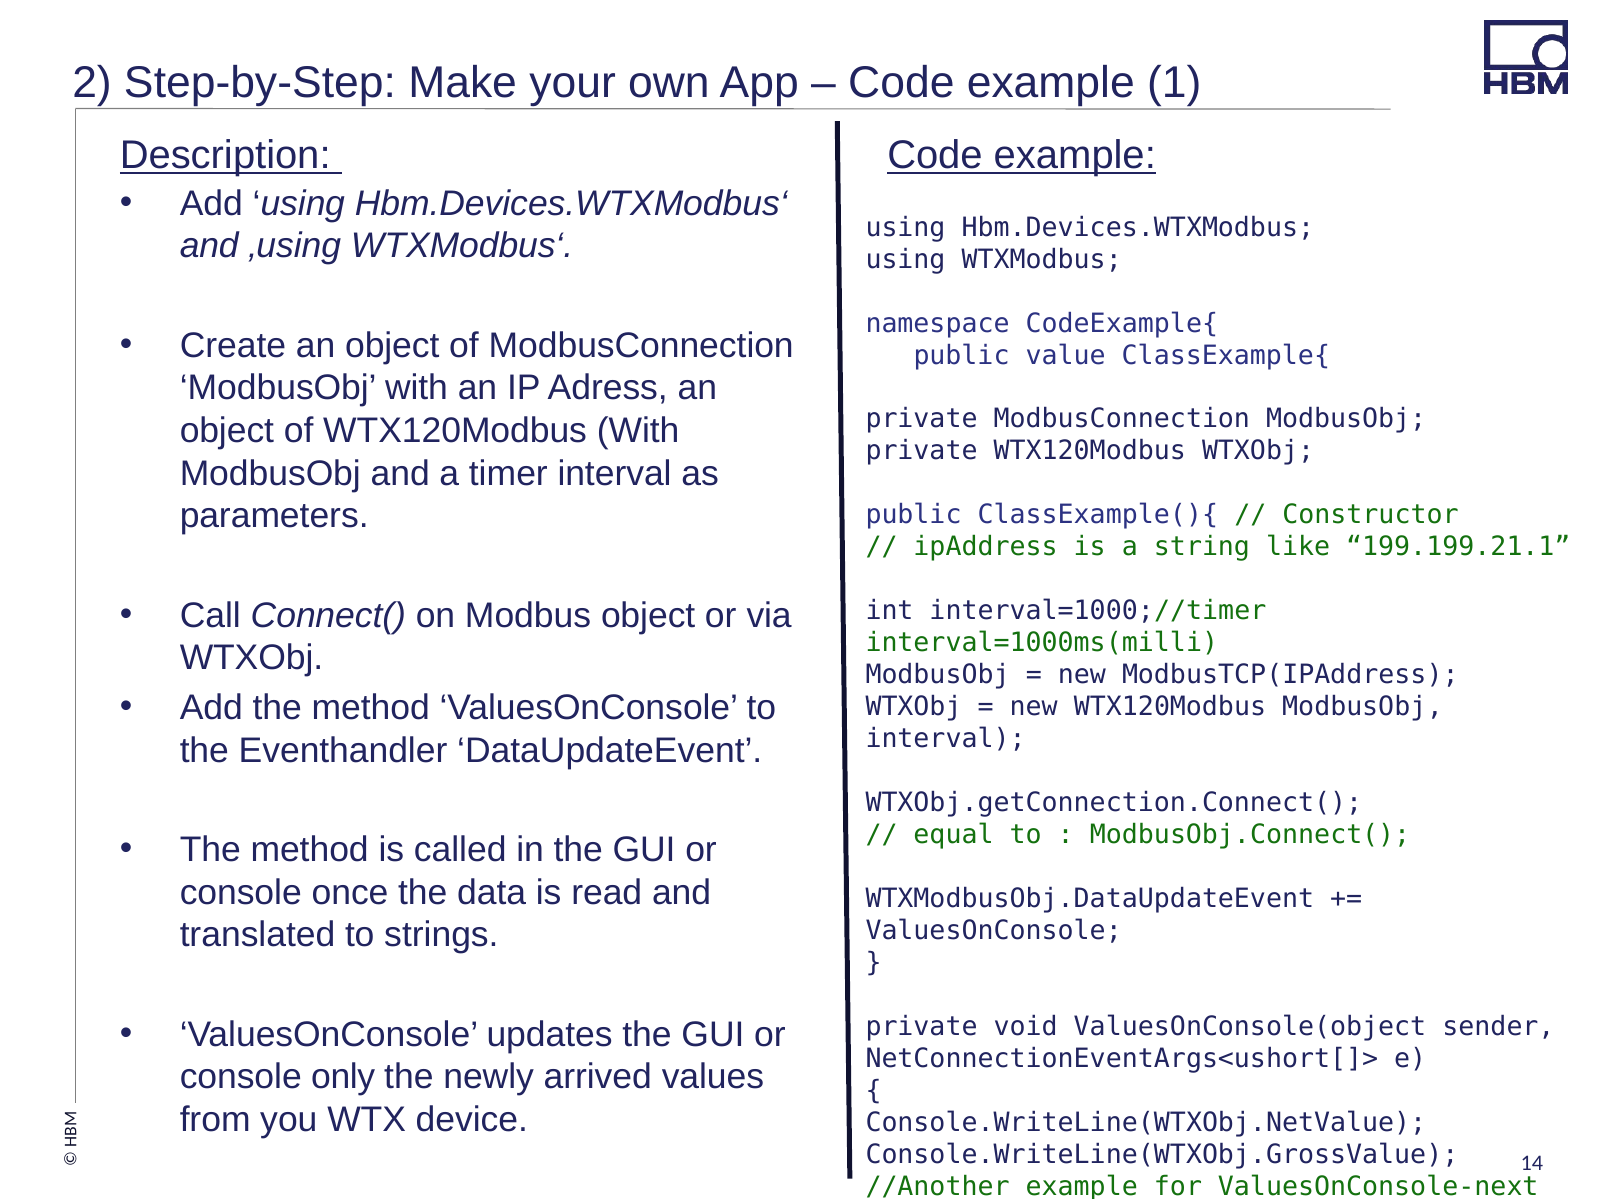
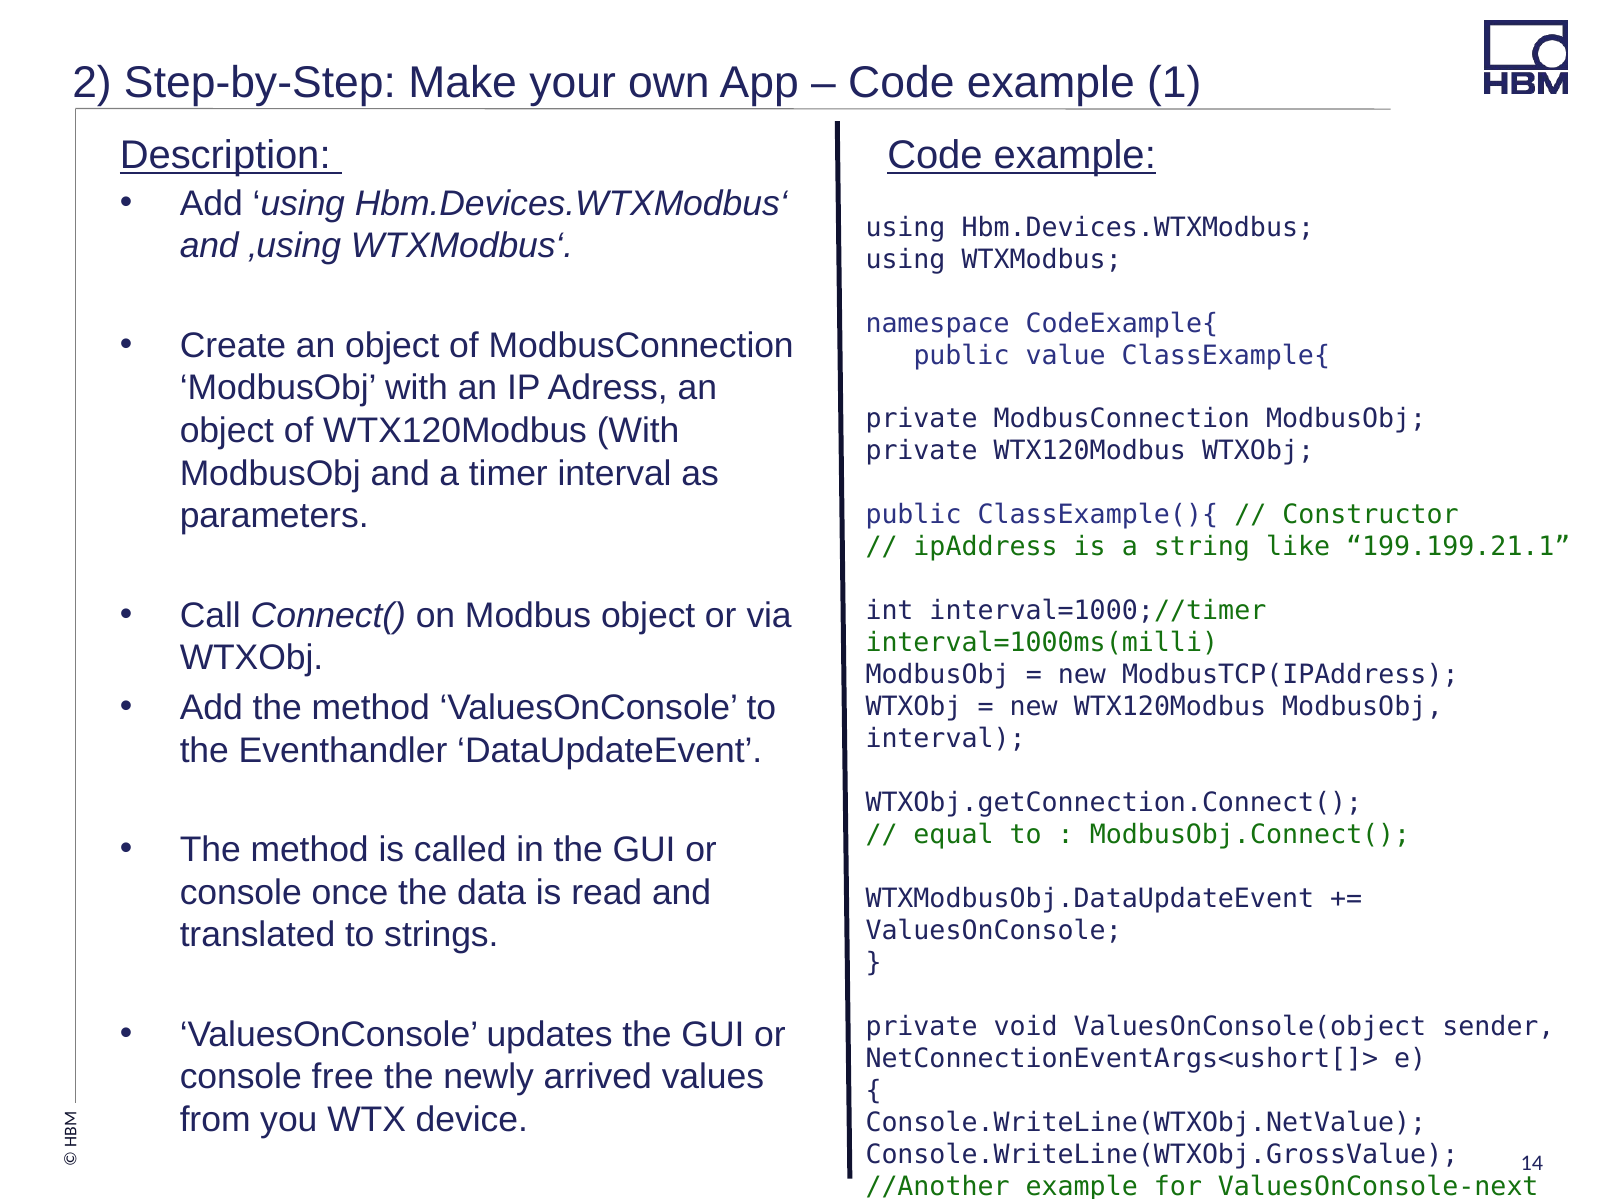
only: only -> free (343, 1077)
